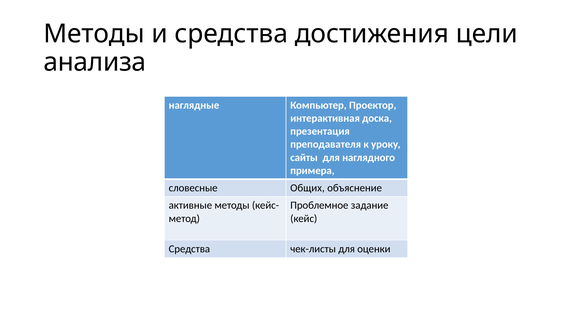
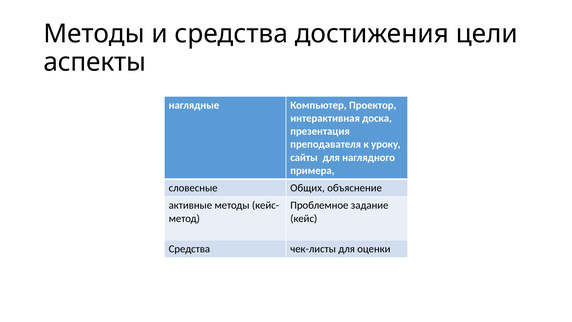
анализа: анализа -> аспекты (95, 62)
